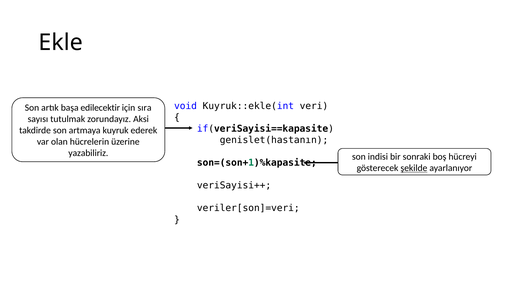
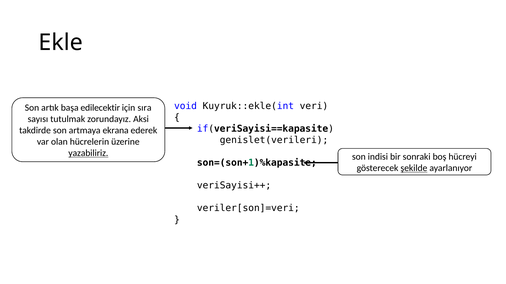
kuyruk: kuyruk -> ekrana (116, 131)
genislet(hastanın: genislet(hastanın -> genislet(verileri (274, 140)
yazabiliriz underline: none -> present (88, 153)
